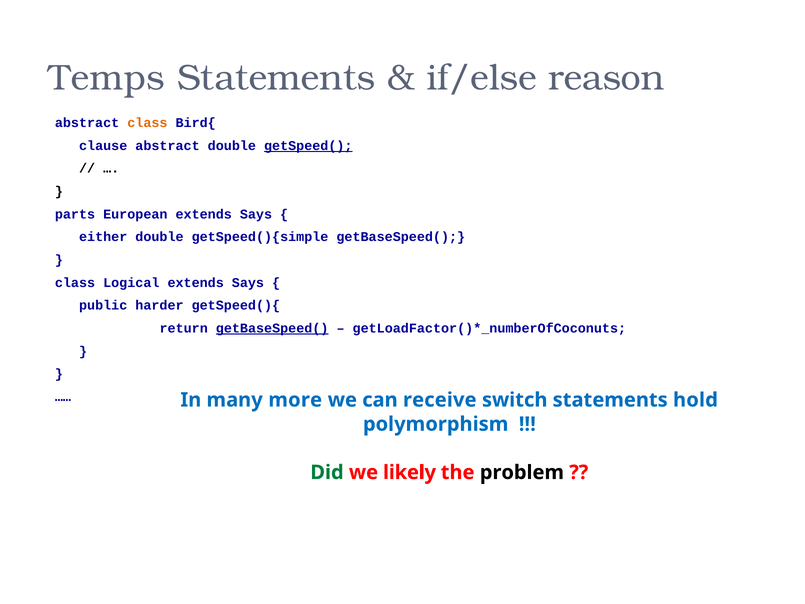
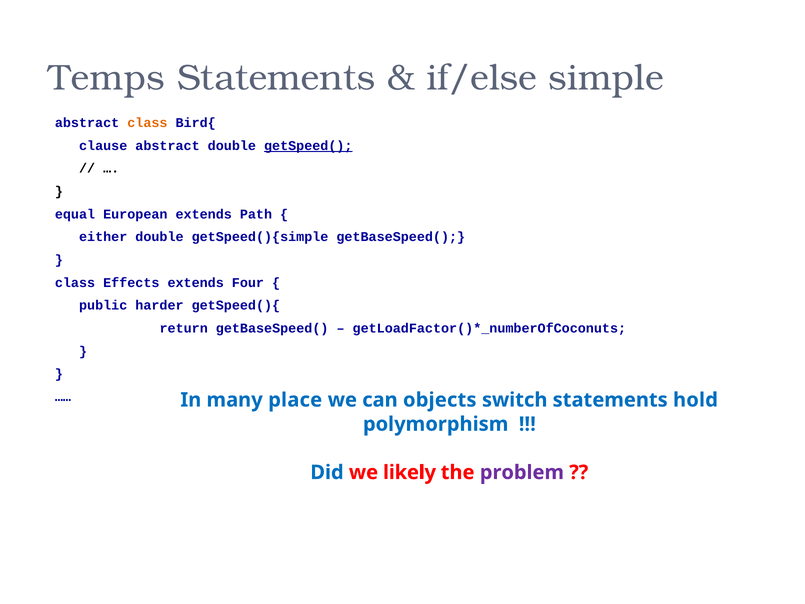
reason: reason -> simple (606, 78)
parts: parts -> equal (75, 214)
European extends Says: Says -> Path (256, 214)
Logical: Logical -> Effects (131, 282)
Says: Says -> Four (248, 282)
getBaseSpeed( underline: present -> none (272, 328)
more: more -> place (295, 400)
receive: receive -> objects (440, 400)
Did colour: green -> blue (327, 472)
problem colour: black -> purple (522, 472)
